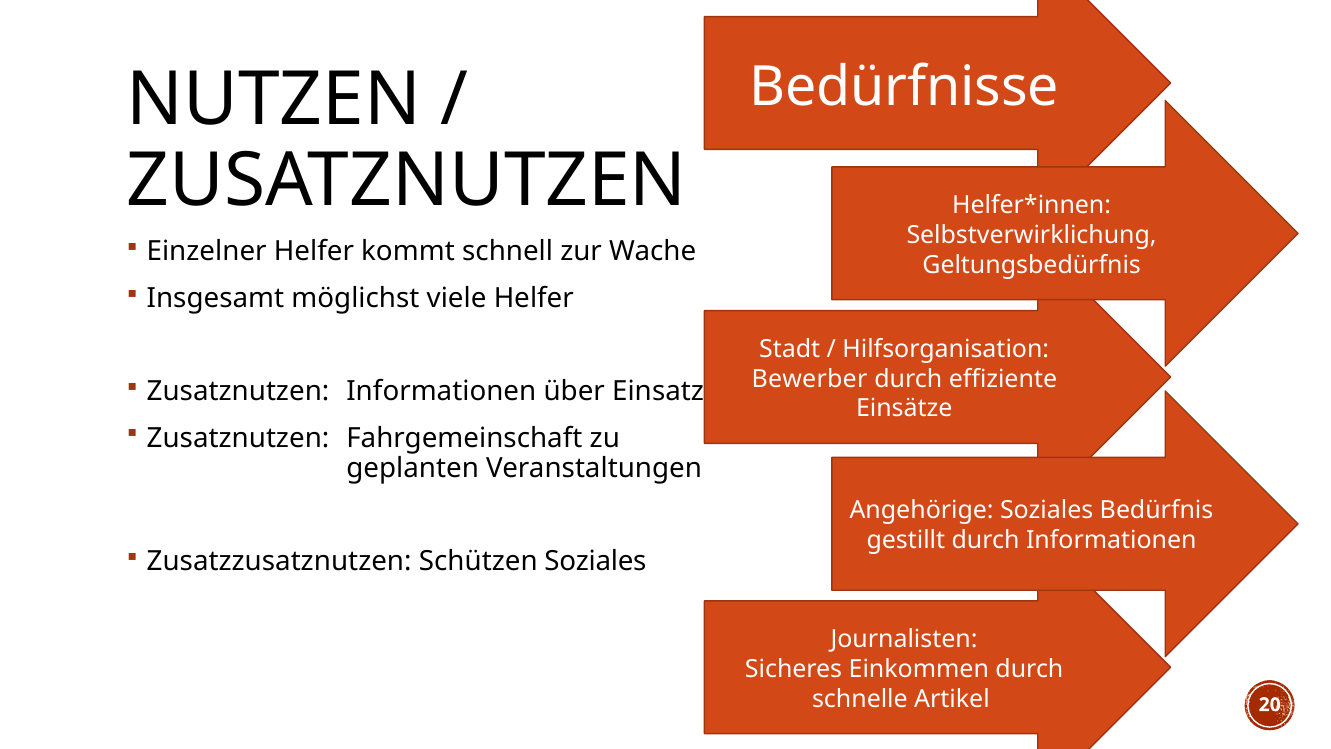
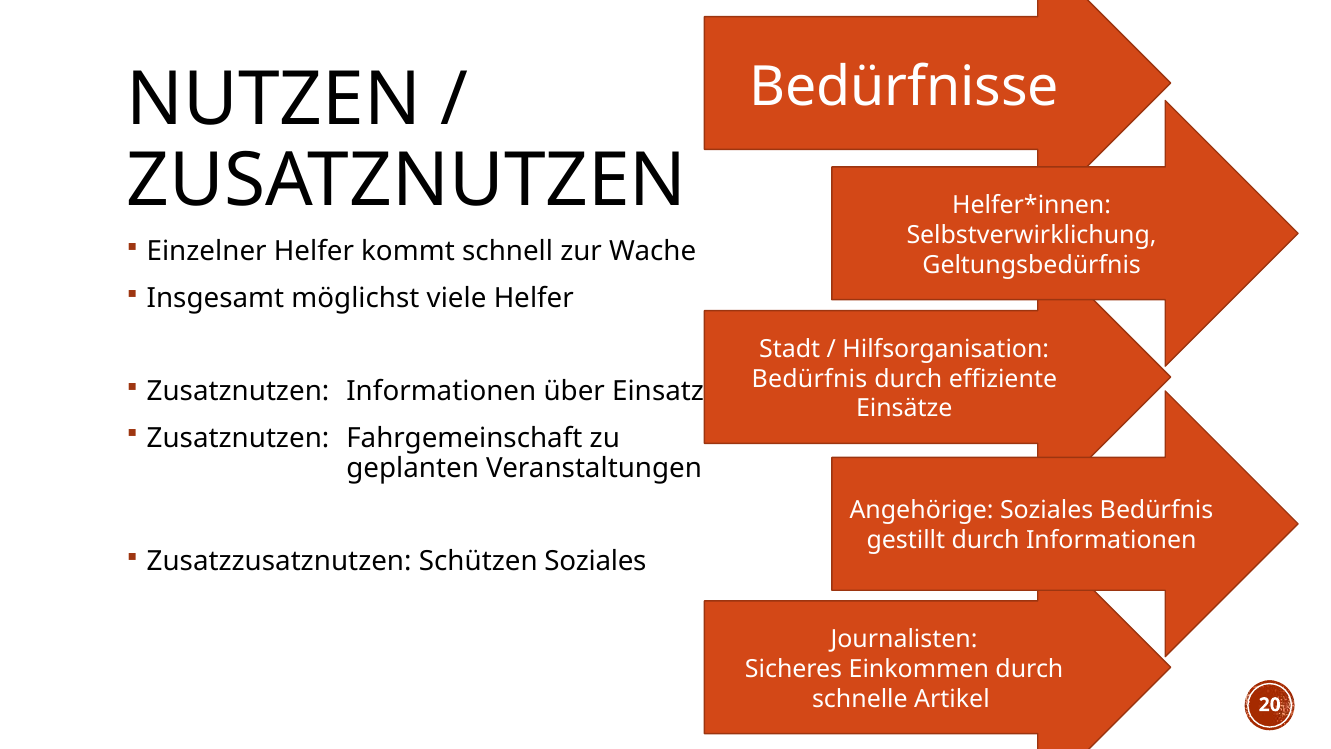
Bewerber: Bewerber -> Bedürfnis (809, 379)
